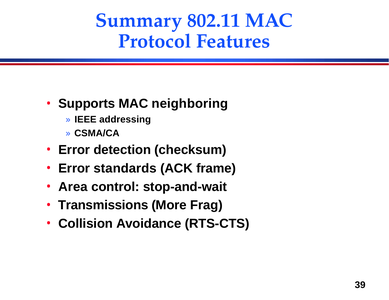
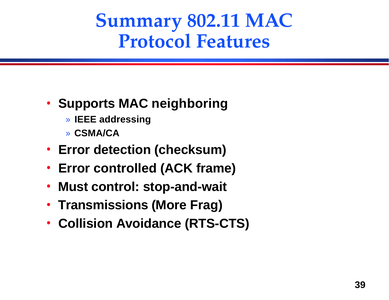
standards: standards -> controlled (125, 169)
Area: Area -> Must (73, 187)
